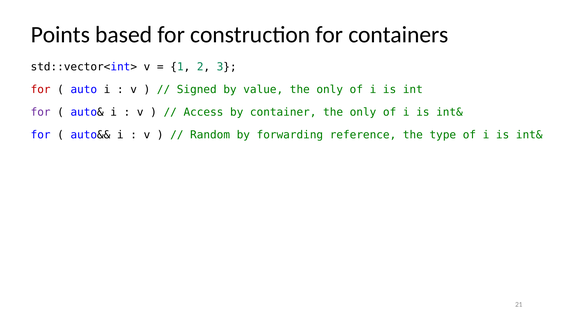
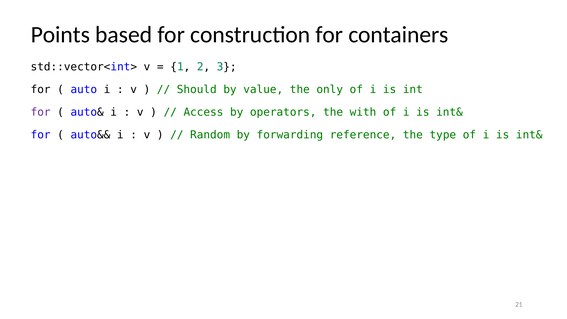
for colour: red -> black (41, 90)
Signed: Signed -> Should (197, 90)
container: container -> operators (283, 112)
only: only -> with (363, 112)
